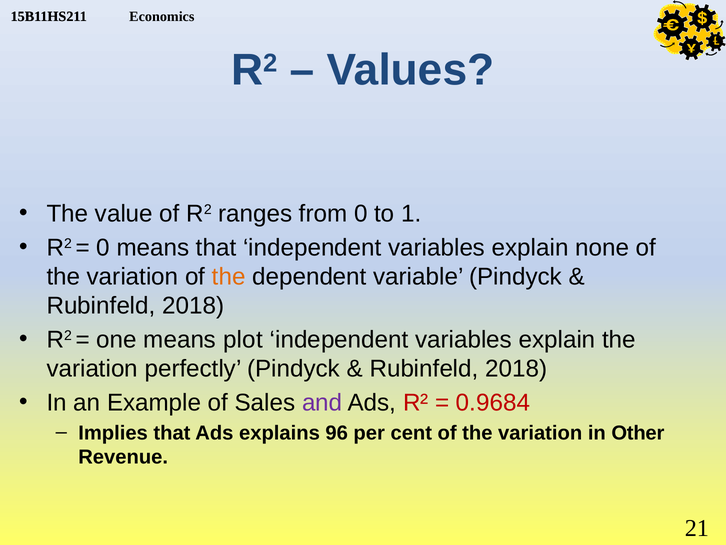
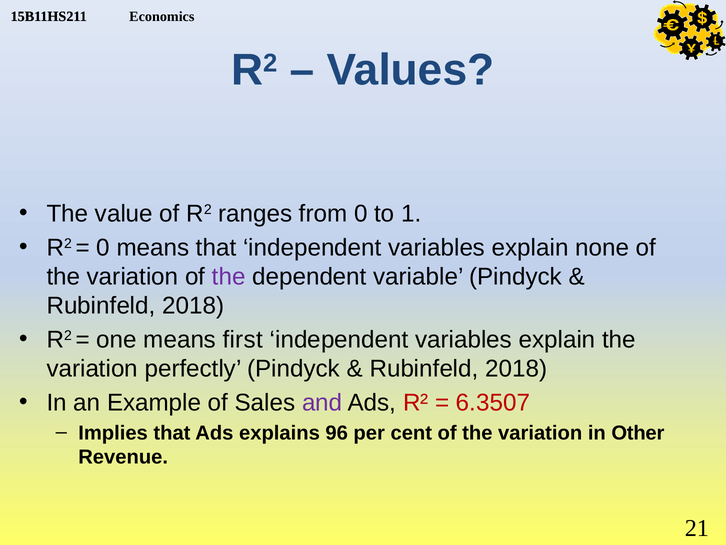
the colour: orange -> purple (229, 276)
plot: plot -> first (243, 339)
0.9684: 0.9684 -> 6.3507 (493, 402)
